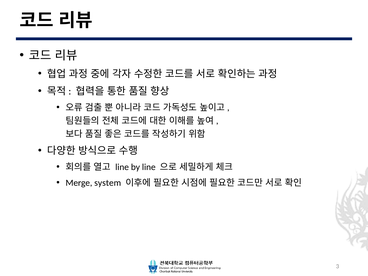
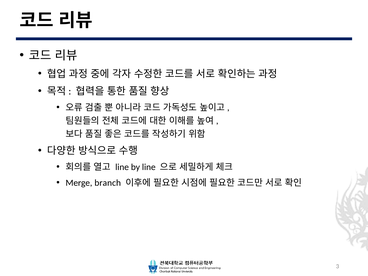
system: system -> branch (108, 183)
